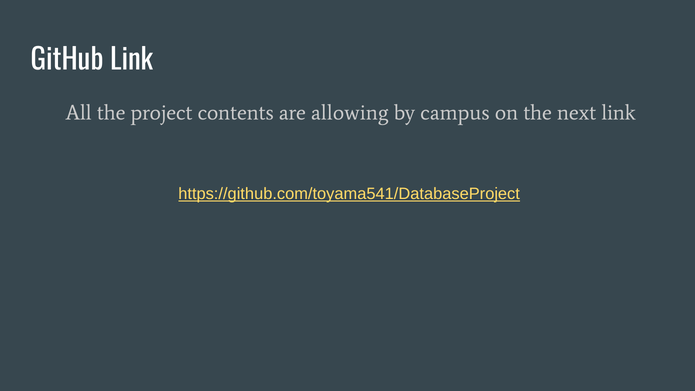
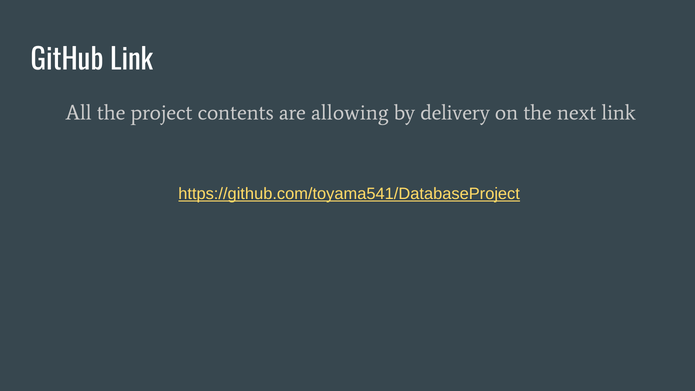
campus: campus -> delivery (455, 113)
